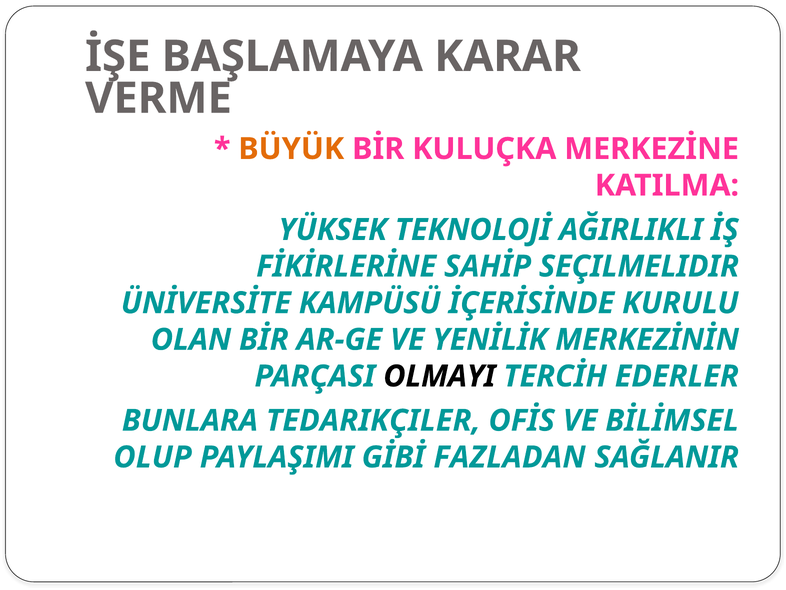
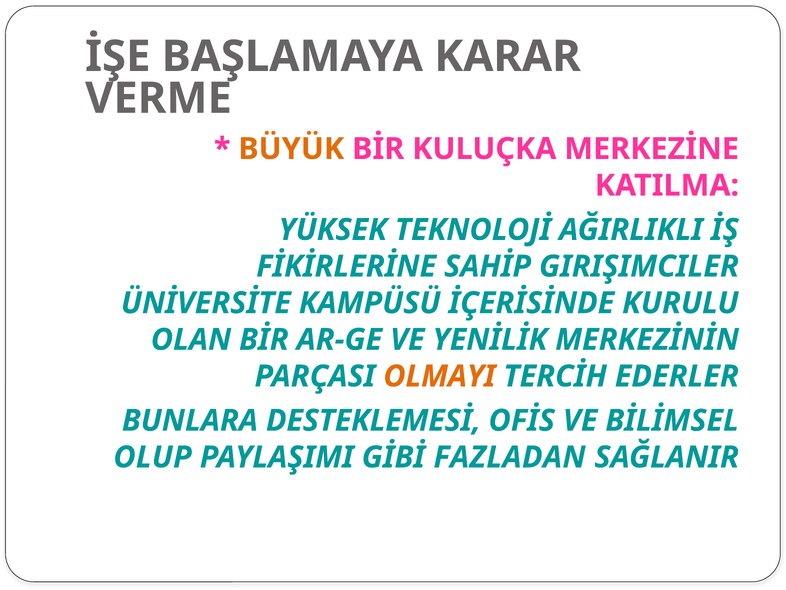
SEÇILMELIDIR: SEÇILMELIDIR -> GIRIŞIMCILER (639, 266)
OLMAYI colour: black -> orange (439, 376)
TEDARIKÇILER: TEDARIKÇILER -> DESTEKLEMESİ (373, 420)
